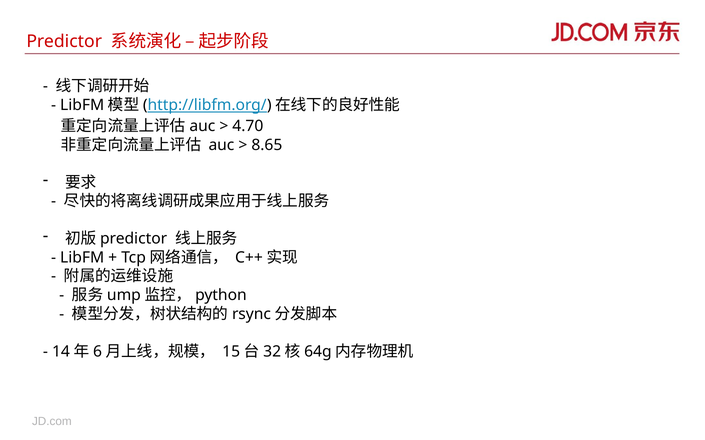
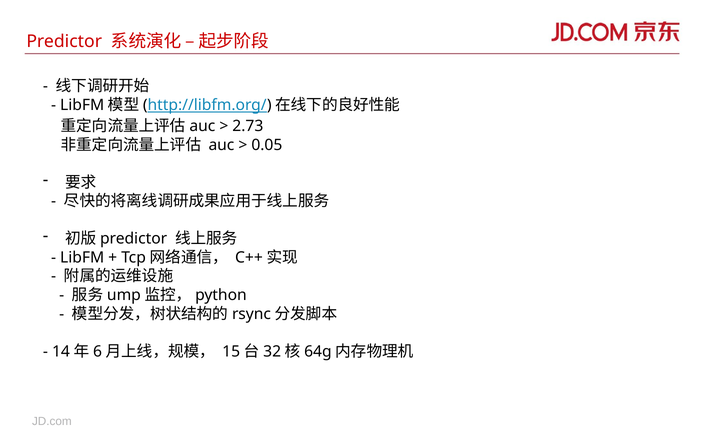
4.70: 4.70 -> 2.73 (248, 126)
8.65: 8.65 -> 0.05 (267, 145)
